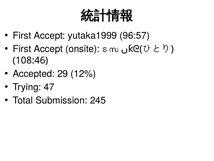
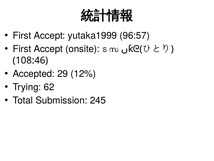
47: 47 -> 62 (49, 87)
